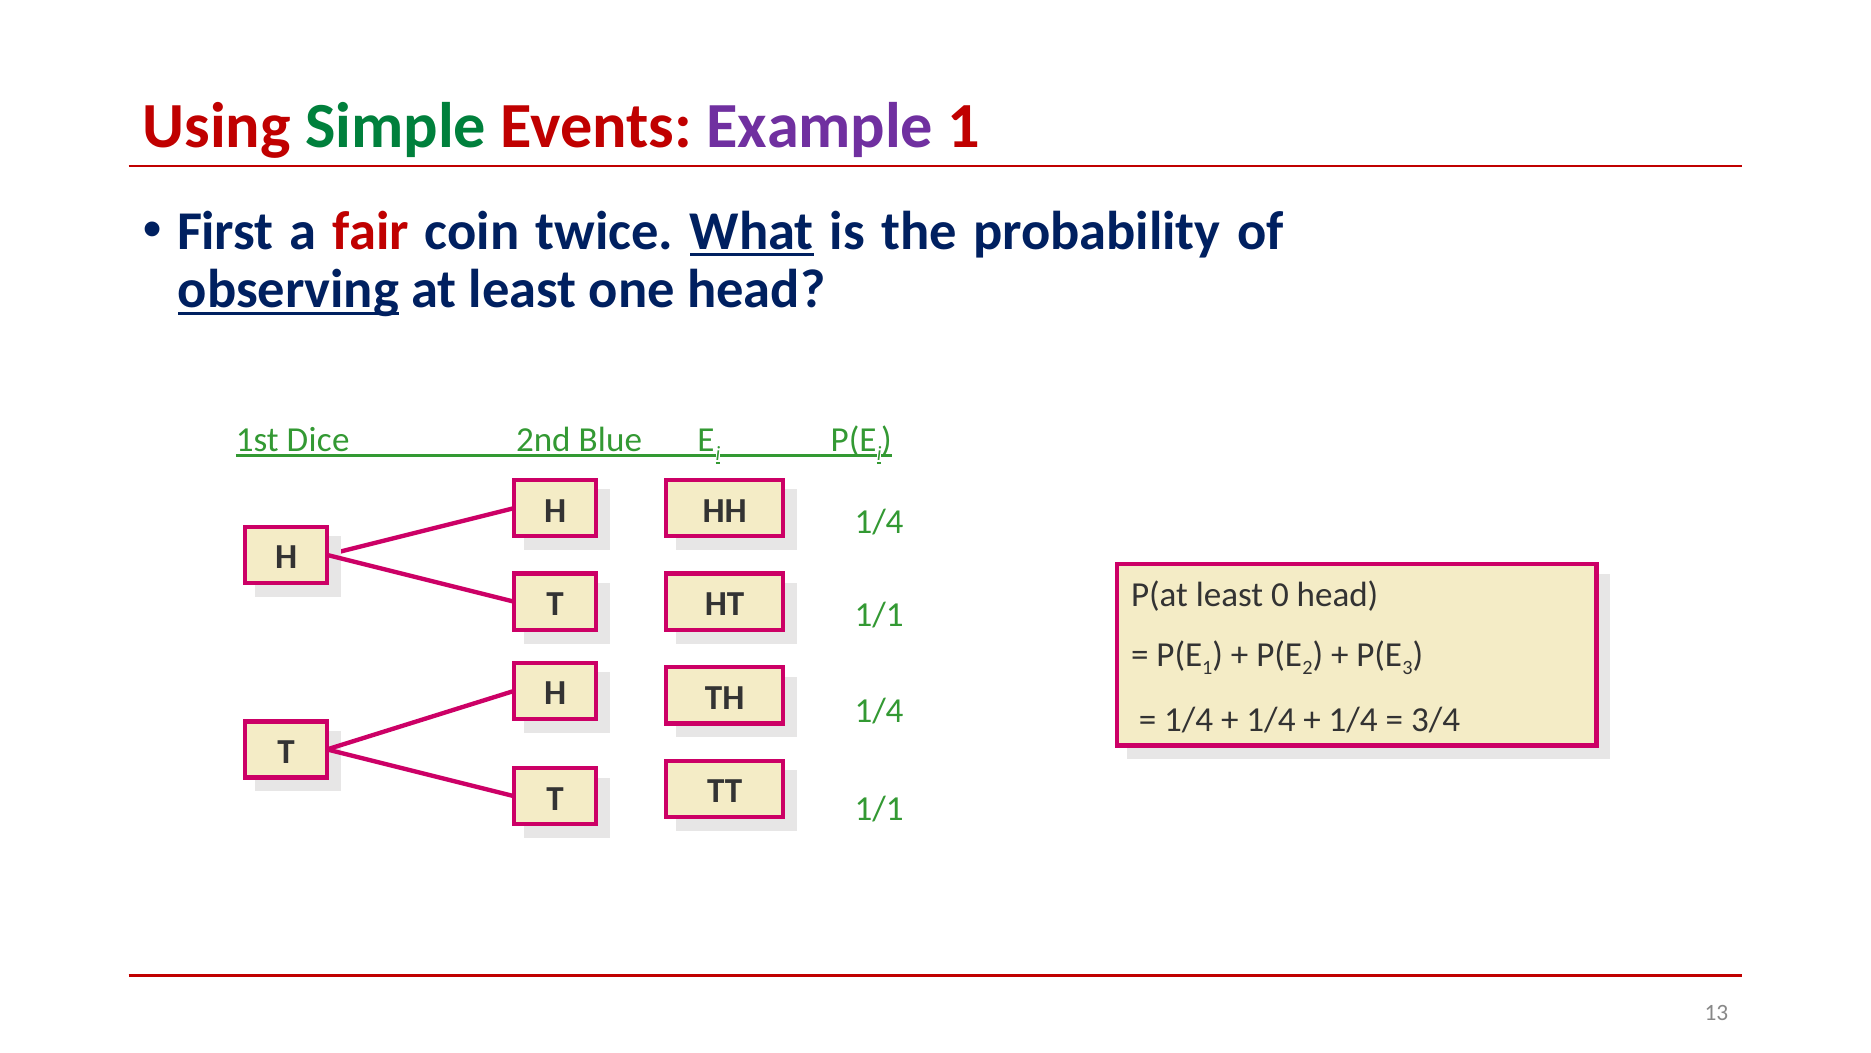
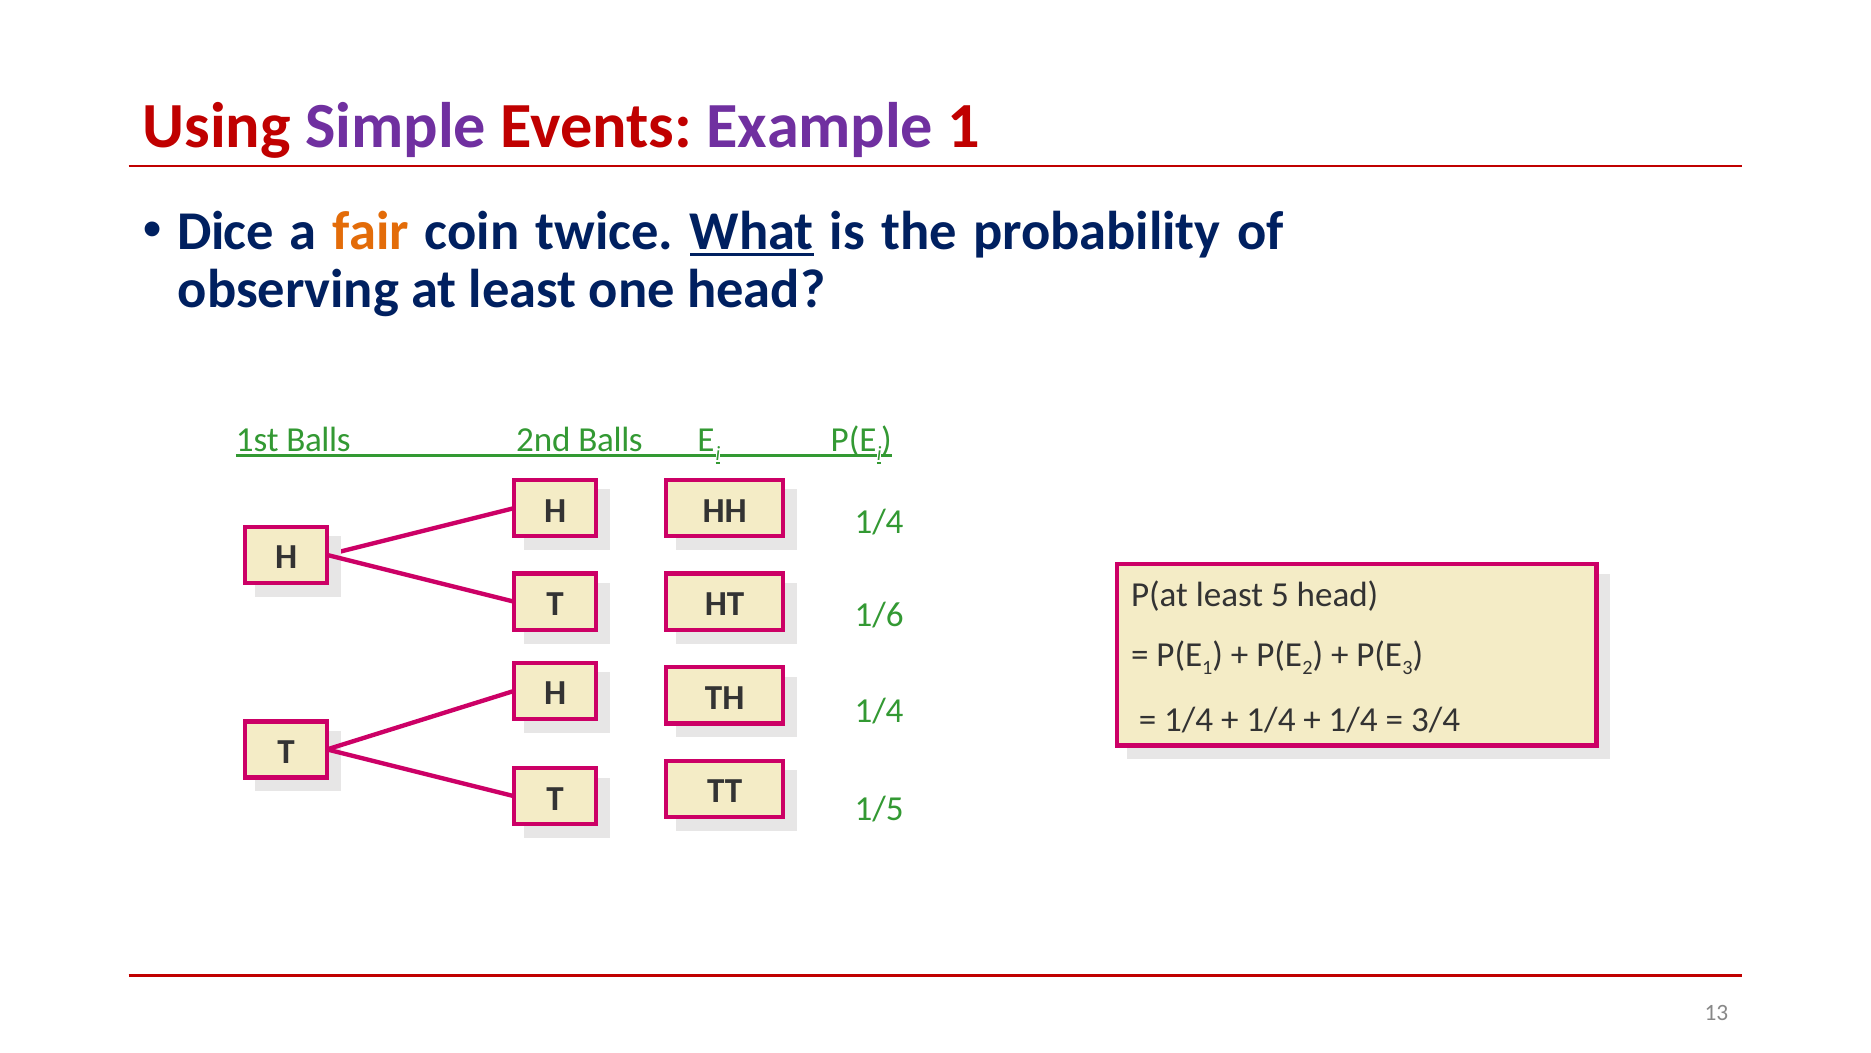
Simple colour: green -> purple (396, 126)
First: First -> Dice (225, 231)
fair colour: red -> orange (370, 231)
observing underline: present -> none (288, 290)
1st Dice: Dice -> Balls (318, 440)
2nd Blue: Blue -> Balls (611, 440)
0: 0 -> 5 (1280, 594)
1/1: 1/1 -> 1/6 (879, 615)
1/1: 1/1 -> 1/5 (879, 809)
